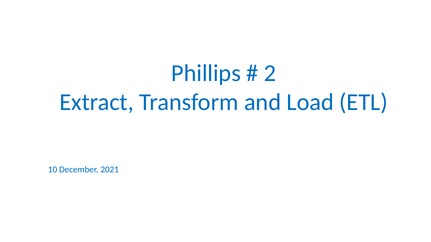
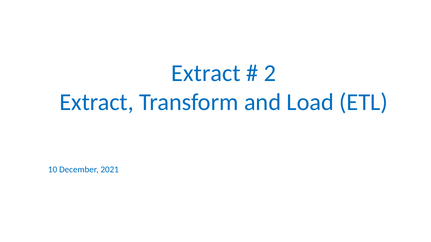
Phillips: Phillips -> Extract (206, 73)
